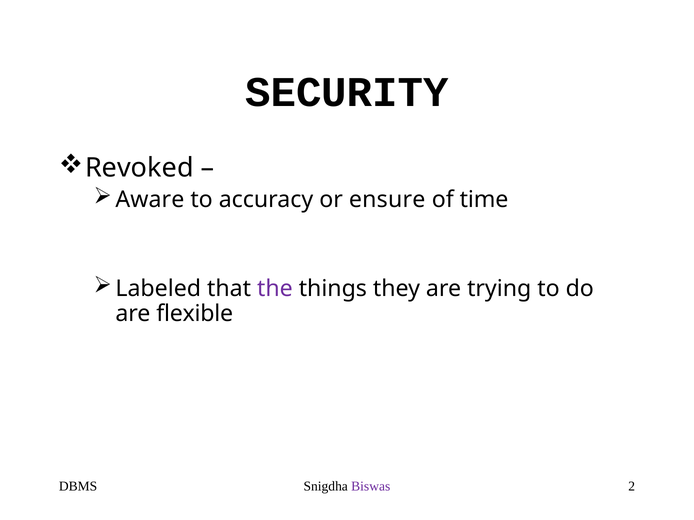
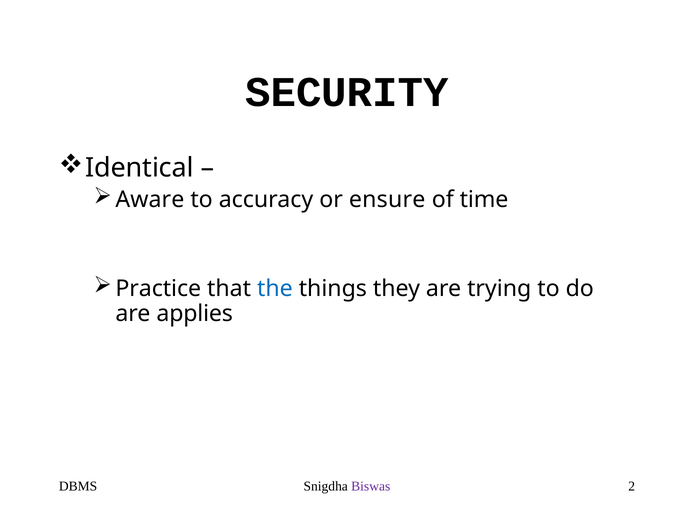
Revoked: Revoked -> Identical (139, 168)
Labeled: Labeled -> Practice (158, 289)
the colour: purple -> blue (275, 289)
flexible: flexible -> applies (195, 314)
